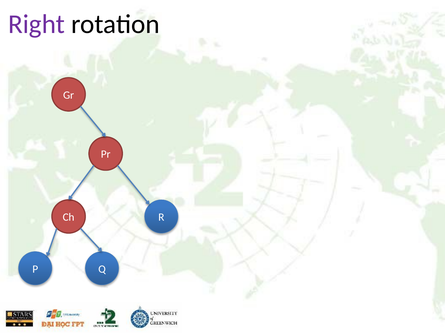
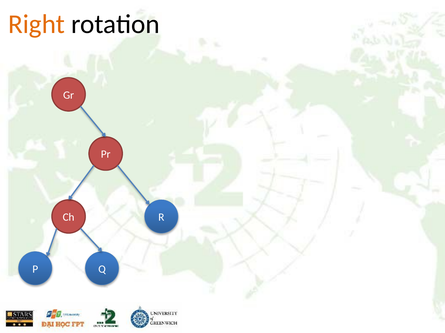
Right colour: purple -> orange (37, 24)
